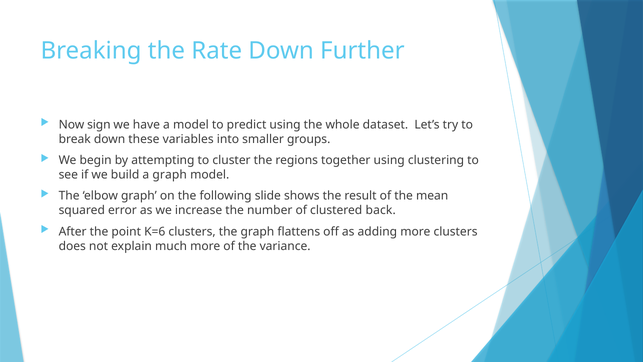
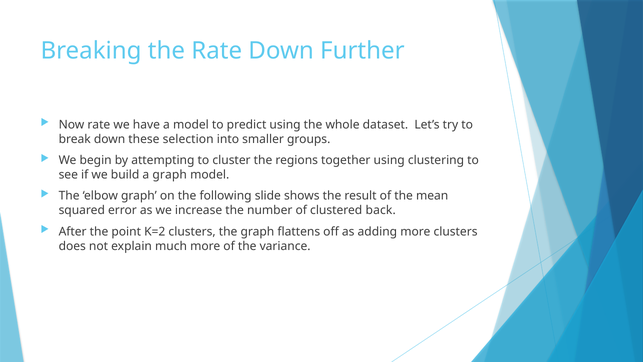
Now sign: sign -> rate (99, 124)
variables: variables -> selection (188, 139)
K=6: K=6 -> K=2 (155, 231)
